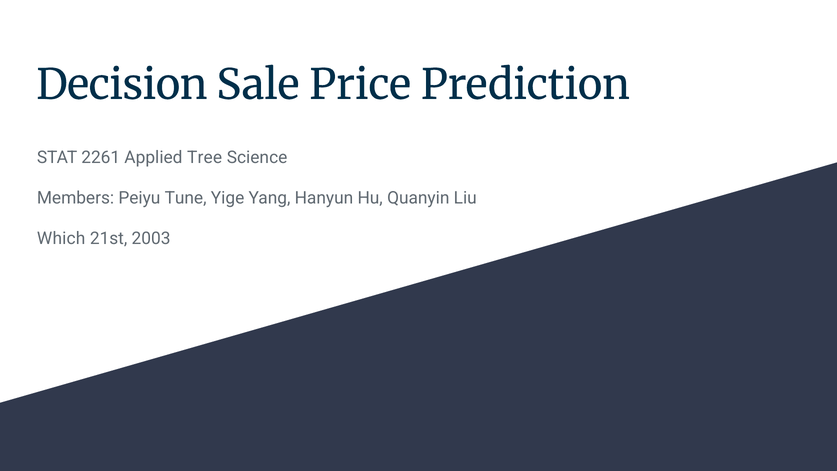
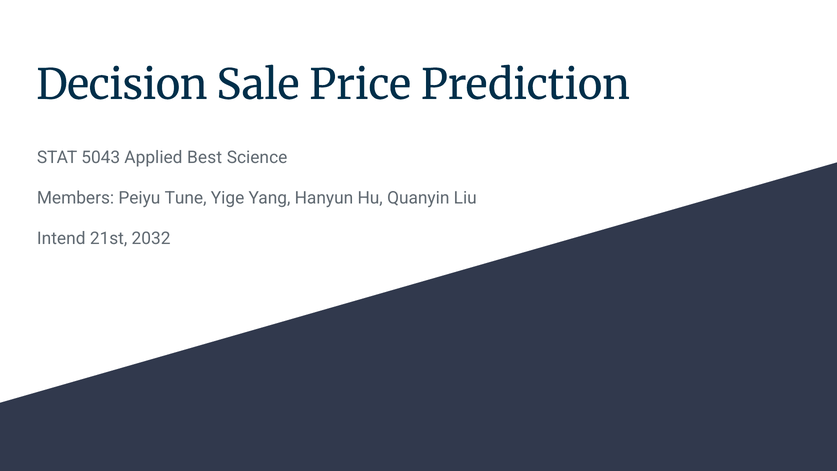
2261: 2261 -> 5043 (101, 158)
Tree: Tree -> Best (205, 158)
Which: Which -> Intend (61, 238)
2003: 2003 -> 2032 (151, 238)
